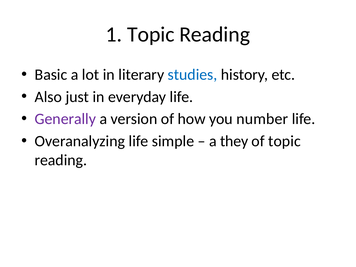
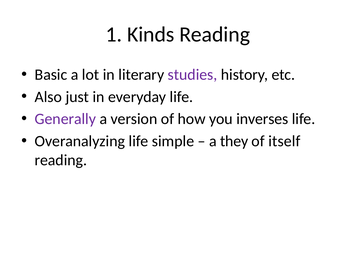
1 Topic: Topic -> Kinds (151, 34)
studies colour: blue -> purple (193, 75)
number: number -> inverses (262, 119)
of topic: topic -> itself (284, 141)
